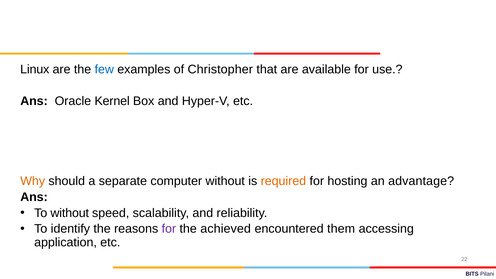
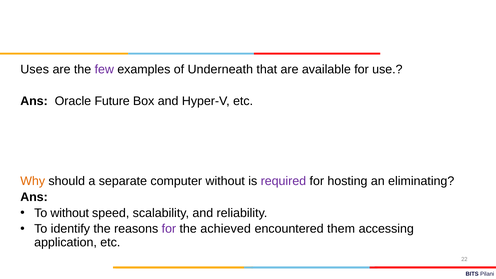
Linux: Linux -> Uses (35, 69)
few colour: blue -> purple (104, 69)
Christopher: Christopher -> Underneath (220, 69)
Kernel: Kernel -> Future (112, 101)
required colour: orange -> purple (283, 181)
advantage: advantage -> eliminating (421, 181)
